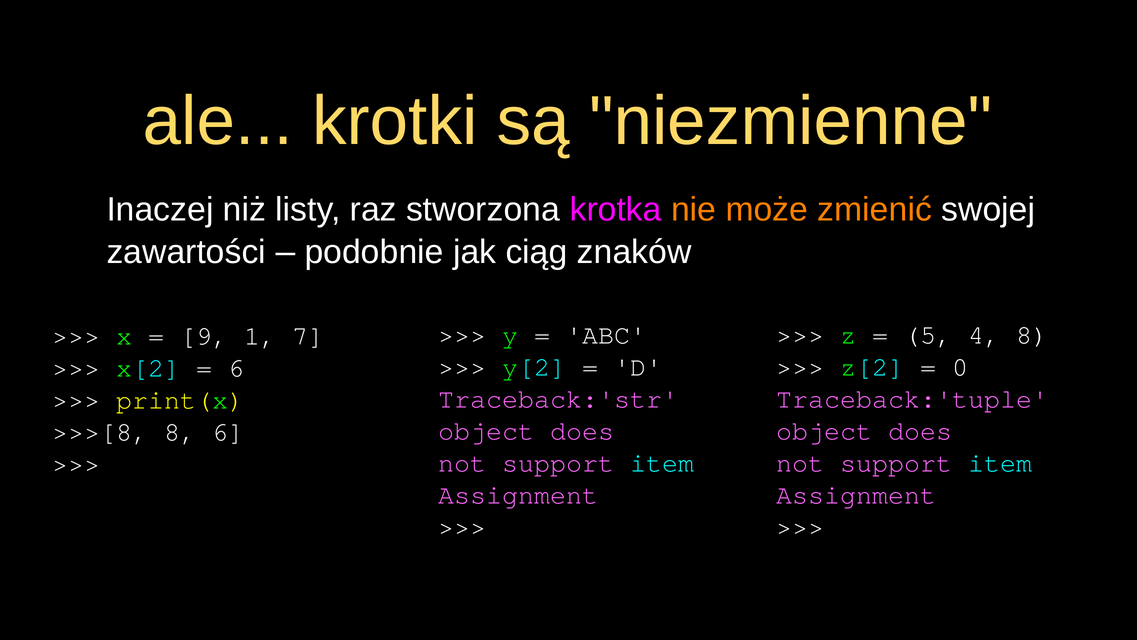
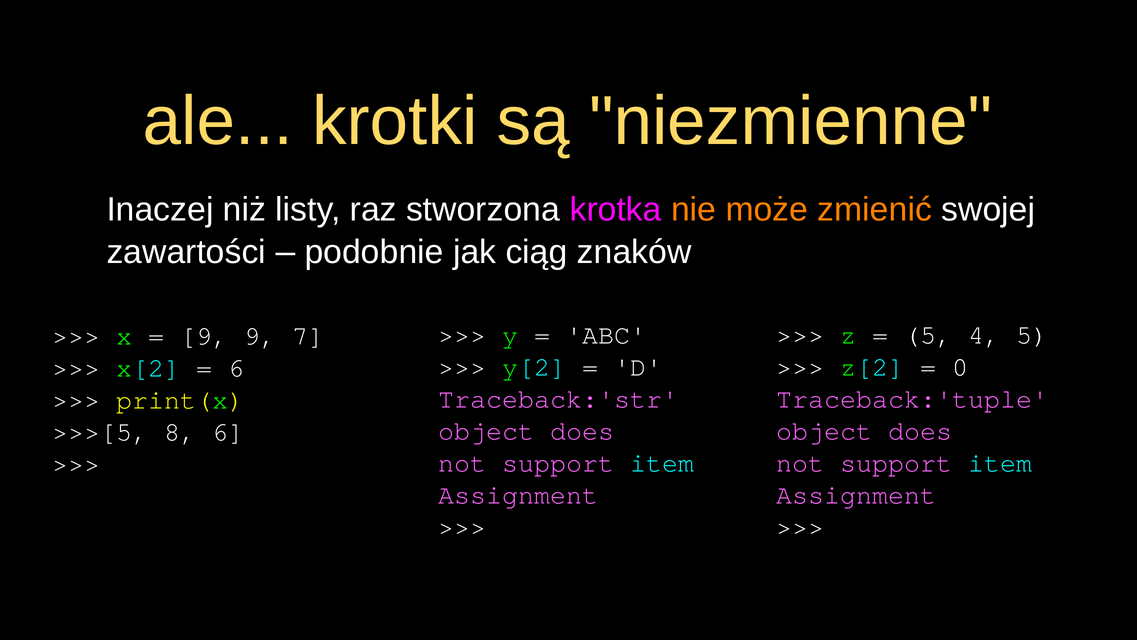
4 8: 8 -> 5 (1032, 335)
9 1: 1 -> 9 (260, 336)
>>>[8: >>>[8 -> >>>[5 (100, 431)
